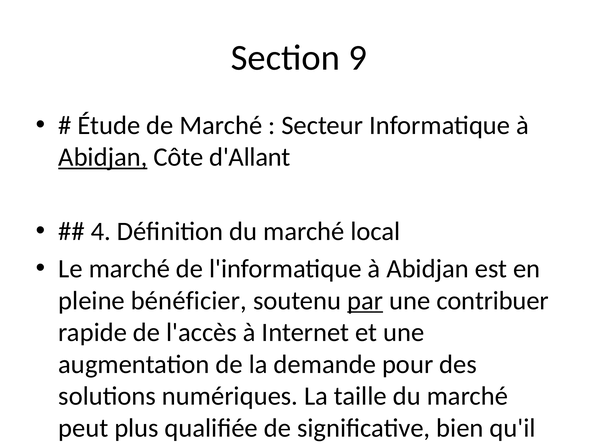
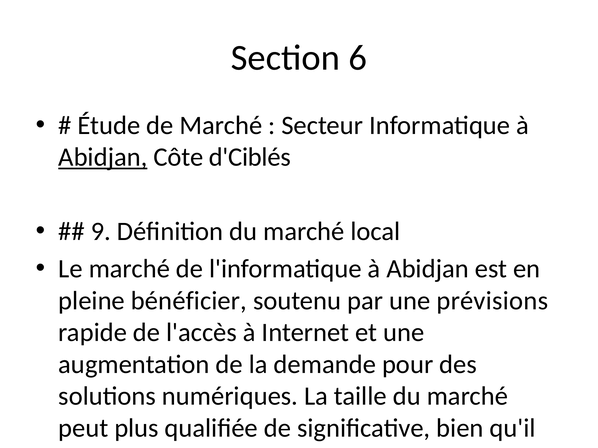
9: 9 -> 6 (358, 58)
d'Allant: d'Allant -> d'Ciblés (250, 157)
4: 4 -> 9 (101, 232)
par underline: present -> none (365, 301)
contribuer: contribuer -> prévisions (492, 301)
